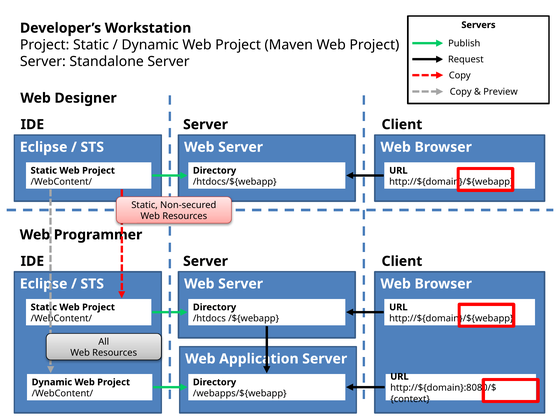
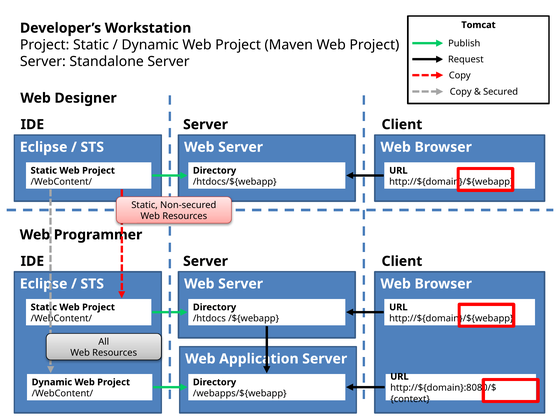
Servers: Servers -> Tomcat (478, 25)
Preview: Preview -> Secured (501, 92)
